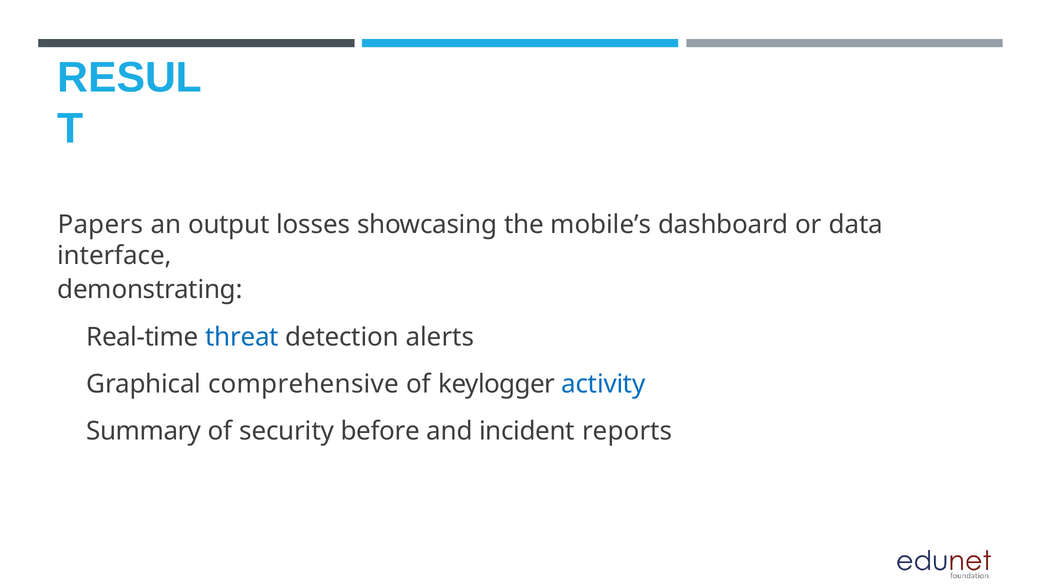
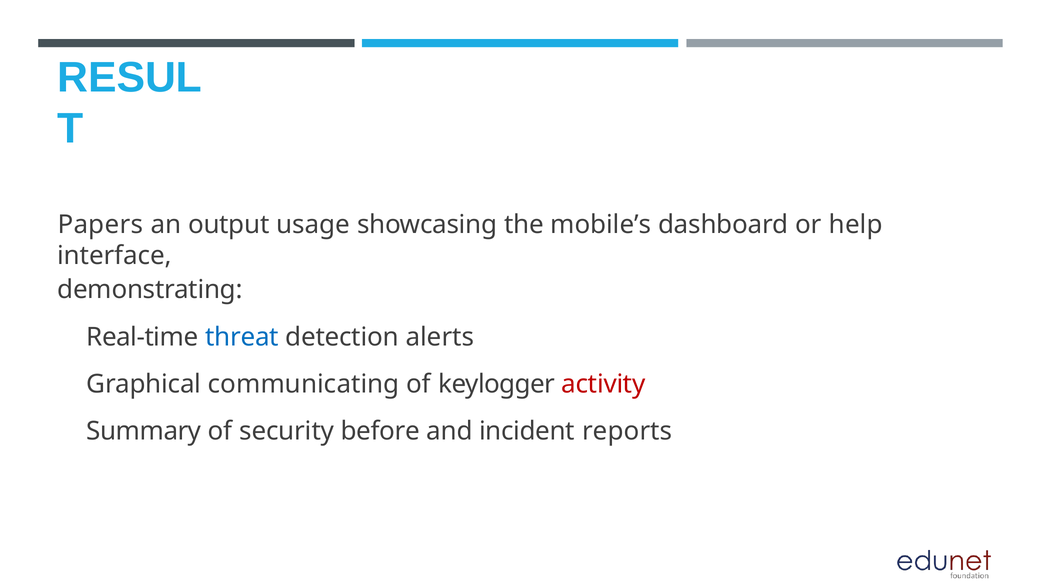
losses: losses -> usage (313, 225)
data: data -> help (856, 225)
comprehensive: comprehensive -> communicating (304, 385)
activity colour: blue -> red (603, 385)
